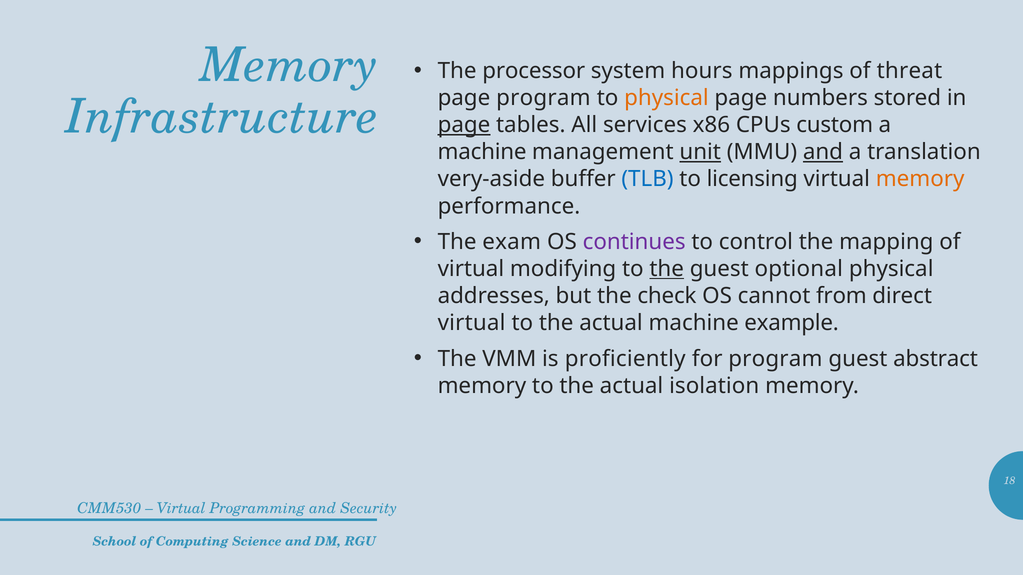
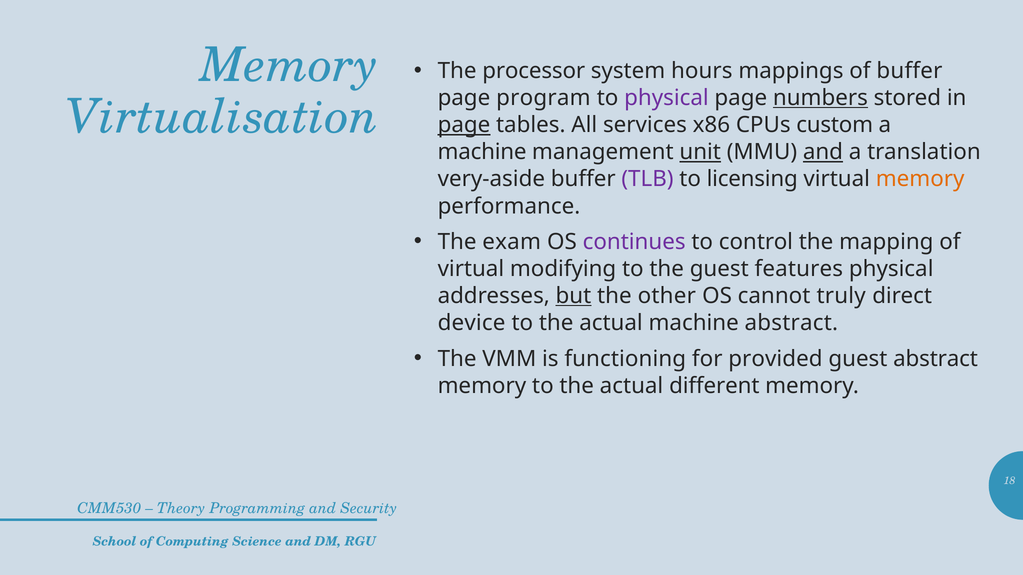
of threat: threat -> buffer (909, 71)
physical colour: orange -> purple (666, 98)
numbers underline: none -> present (820, 98)
Infrastructure: Infrastructure -> Virtualisation (222, 117)
TLB colour: blue -> purple (647, 179)
the underline: present -> none (667, 269)
optional: optional -> features (799, 269)
but underline: none -> present (573, 296)
check: check -> other (667, 296)
from: from -> truly (841, 296)
virtual: virtual -> device (472, 323)
machine example: example -> abstract (791, 323)
proficiently: proficiently -> functioning (625, 359)
for program: program -> provided (775, 359)
isolation: isolation -> different (714, 386)
Virtual: Virtual -> Theory (181, 509)
